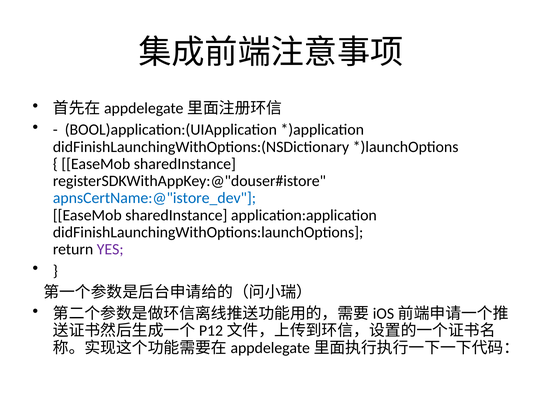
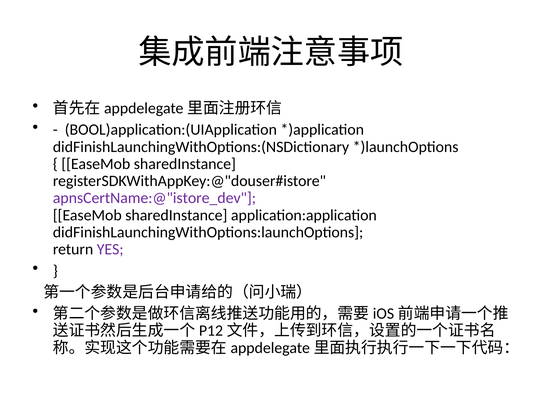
apnsCertName:@"istore_dev colour: blue -> purple (154, 198)
